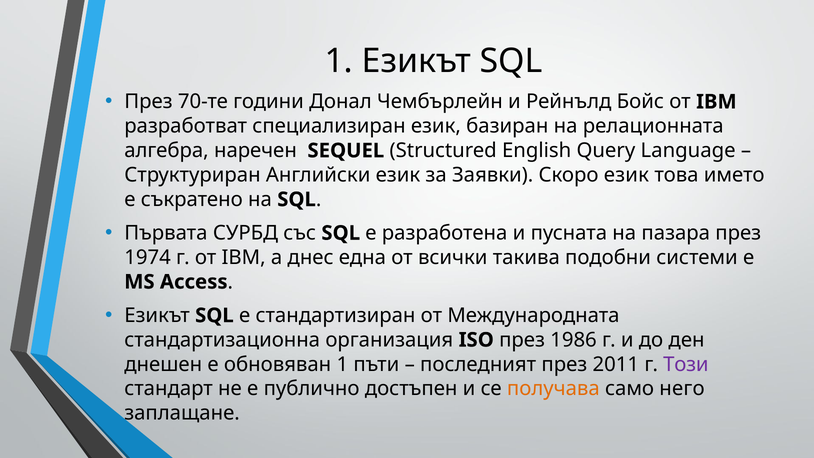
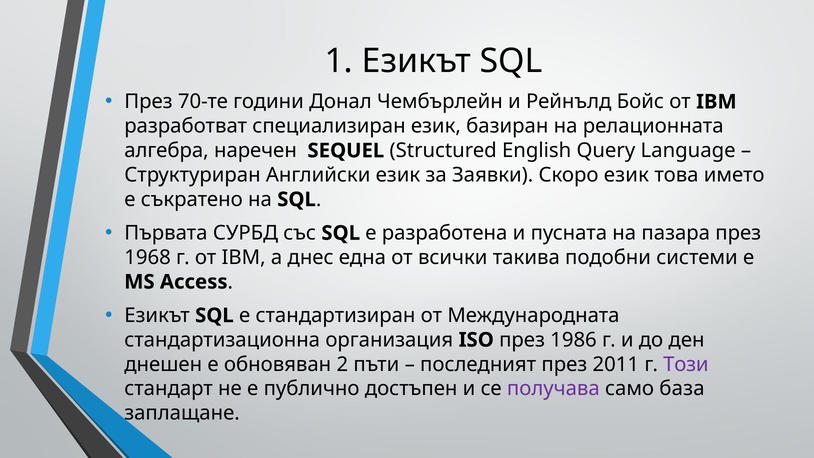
1974: 1974 -> 1968 (148, 257)
обновяван 1: 1 -> 2 (342, 364)
получава colour: orange -> purple (553, 389)
него: него -> база (682, 389)
